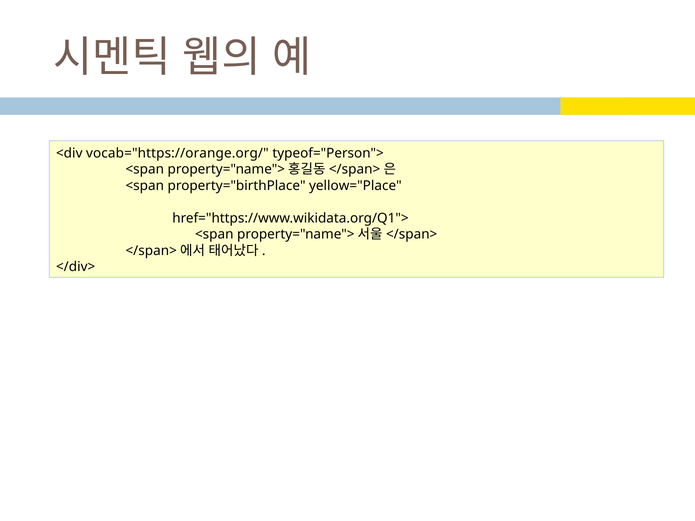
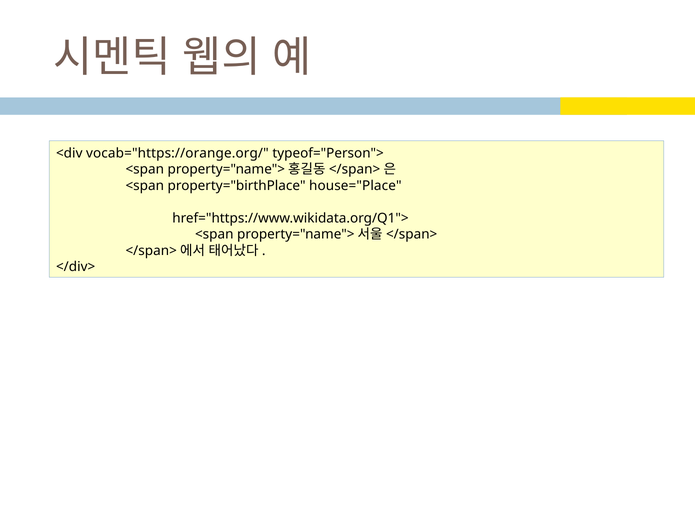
yellow="Place: yellow="Place -> house="Place (355, 186)
